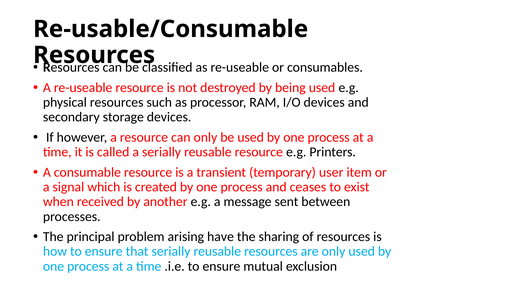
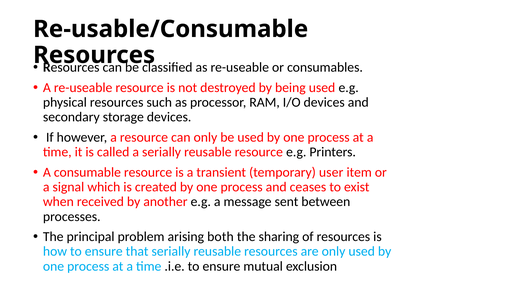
have: have -> both (220, 237)
